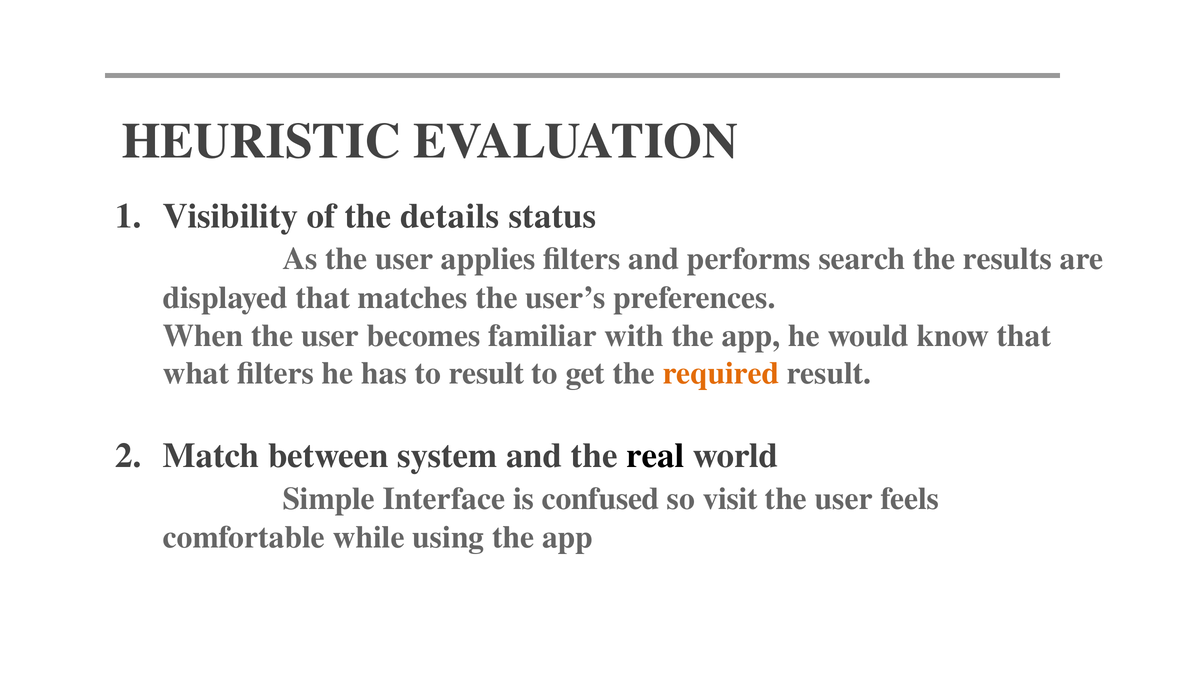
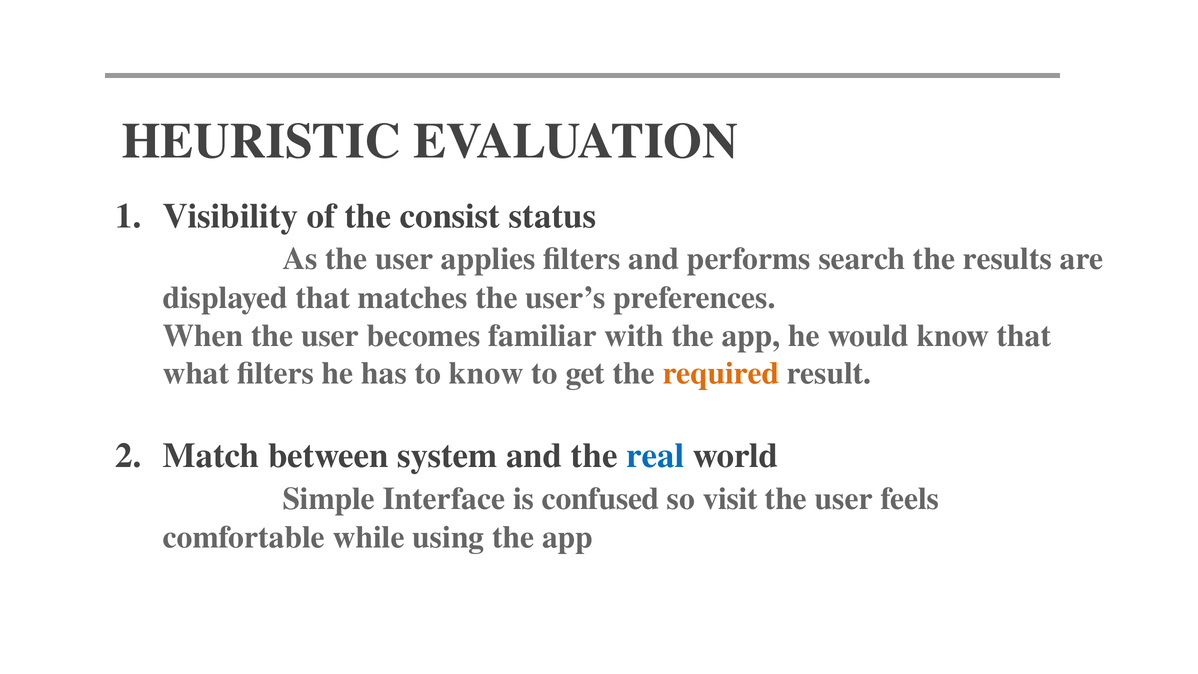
details: details -> consist (450, 216)
to result: result -> know (486, 373)
real colour: black -> blue (655, 456)
